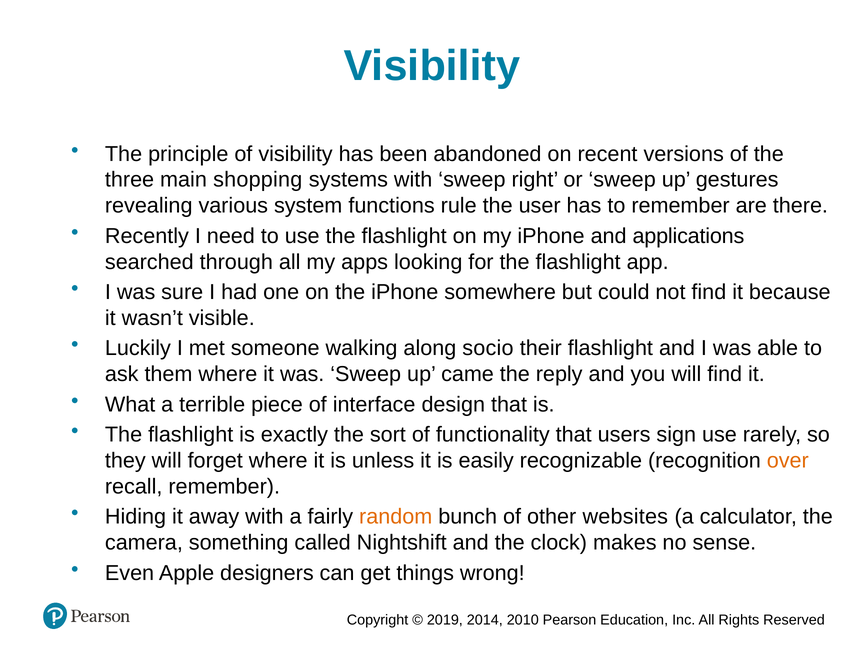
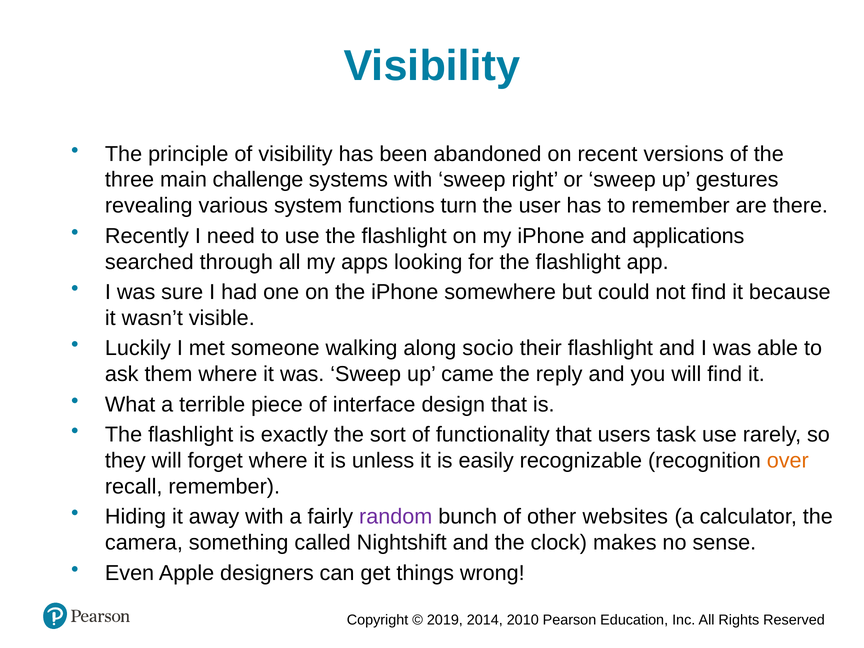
shopping: shopping -> challenge (258, 180)
rule: rule -> turn (459, 206)
sign: sign -> task (676, 435)
random colour: orange -> purple (396, 517)
